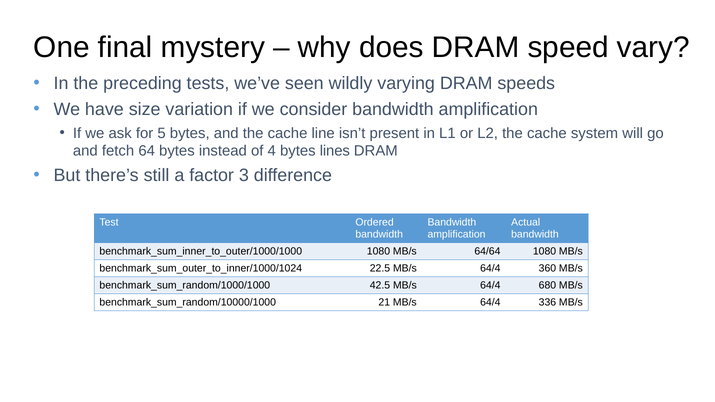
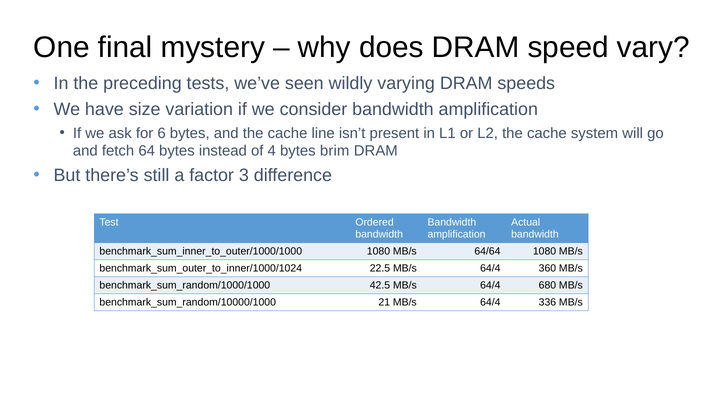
5: 5 -> 6 (162, 133)
lines: lines -> brim (335, 151)
